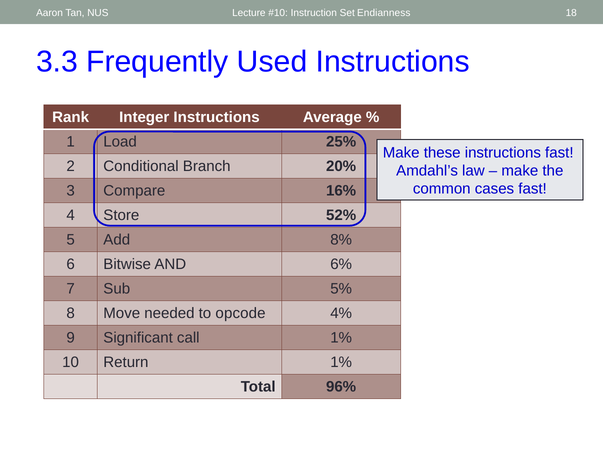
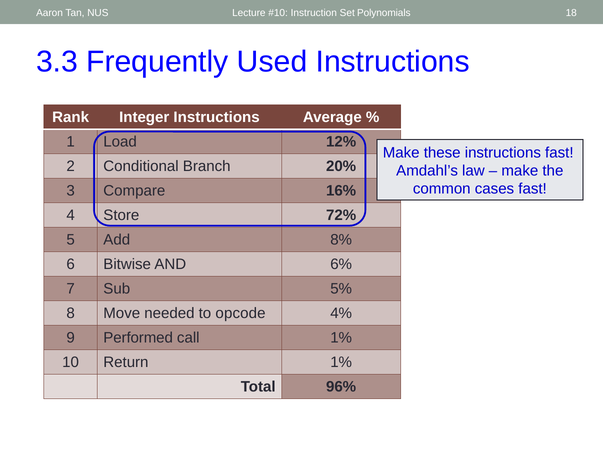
Endianness: Endianness -> Polynomials (384, 13)
25%: 25% -> 12% (341, 142)
52%: 52% -> 72% (341, 215)
Significant: Significant -> Performed (138, 337)
